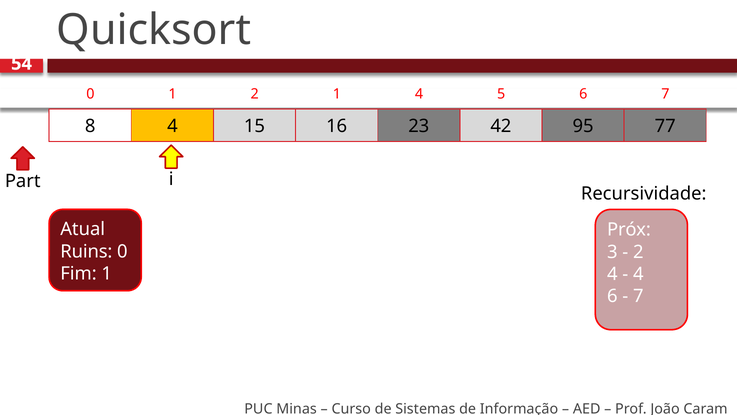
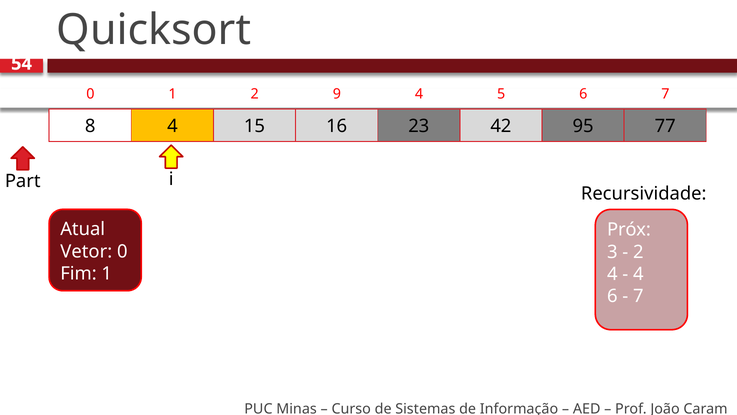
2 1: 1 -> 9 (337, 94)
Ruins: Ruins -> Vetor (86, 251)
